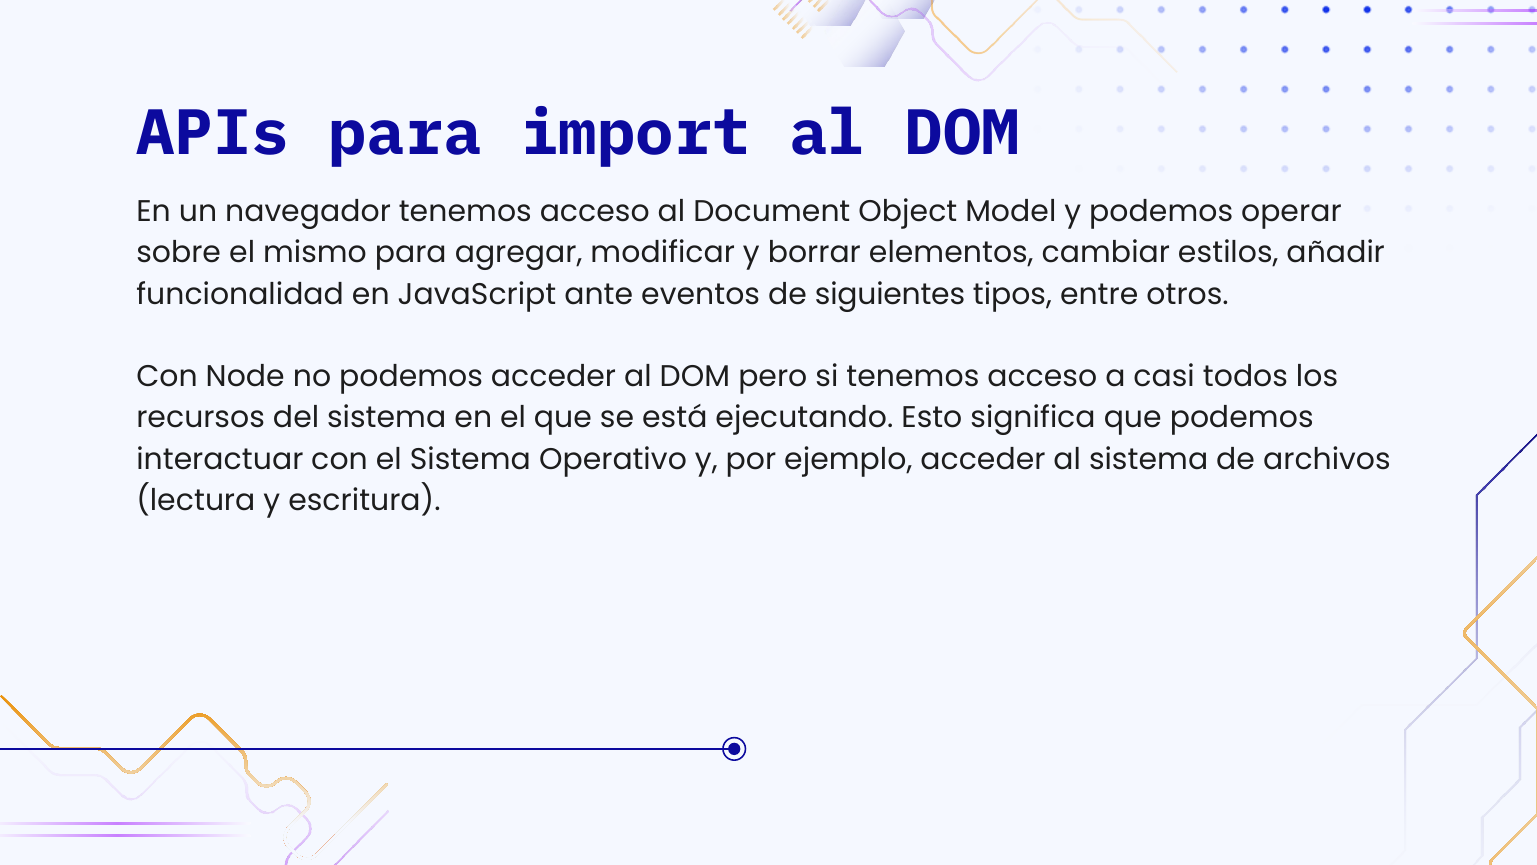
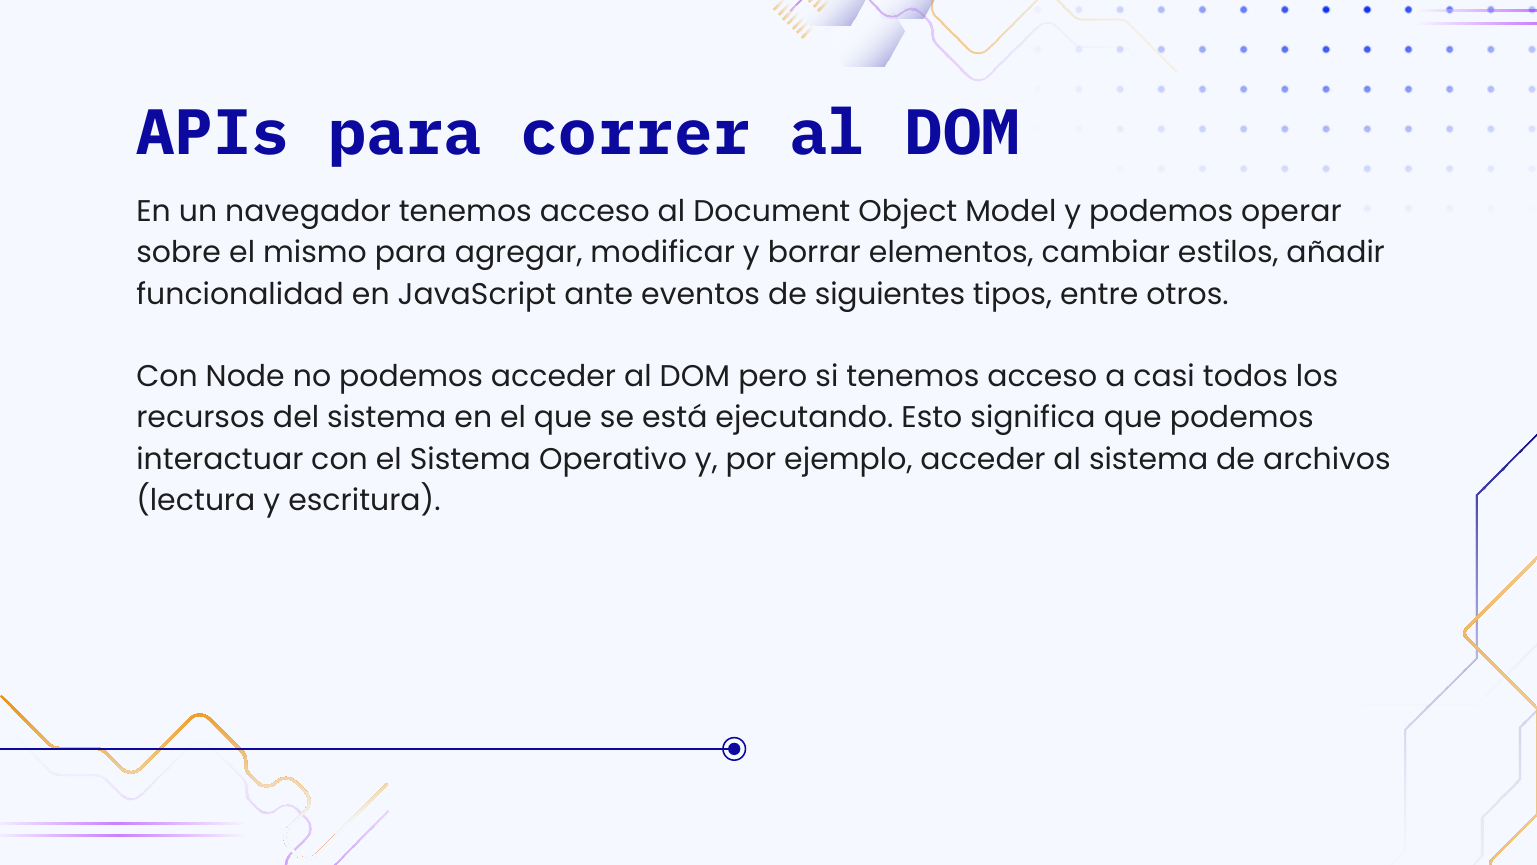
import: import -> correr (636, 133)
